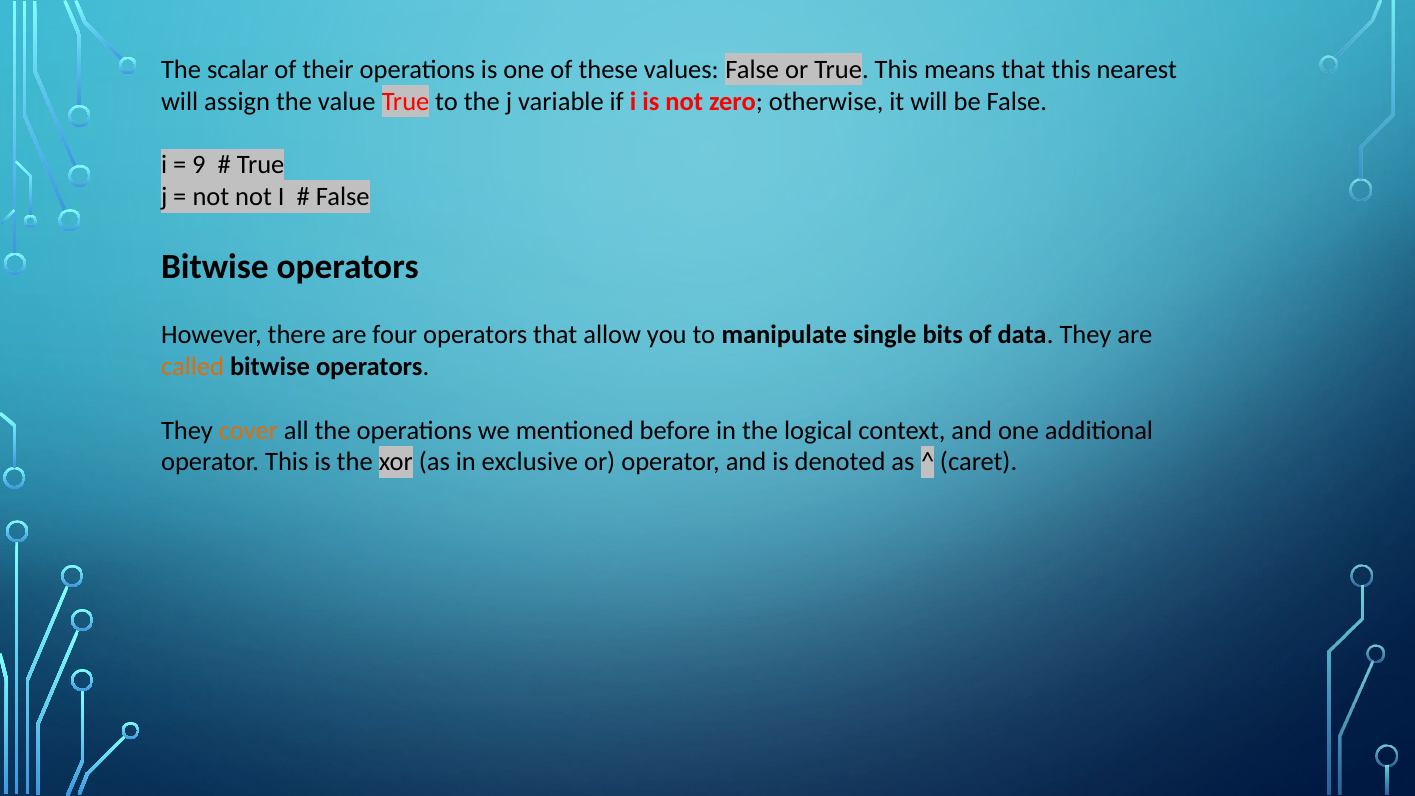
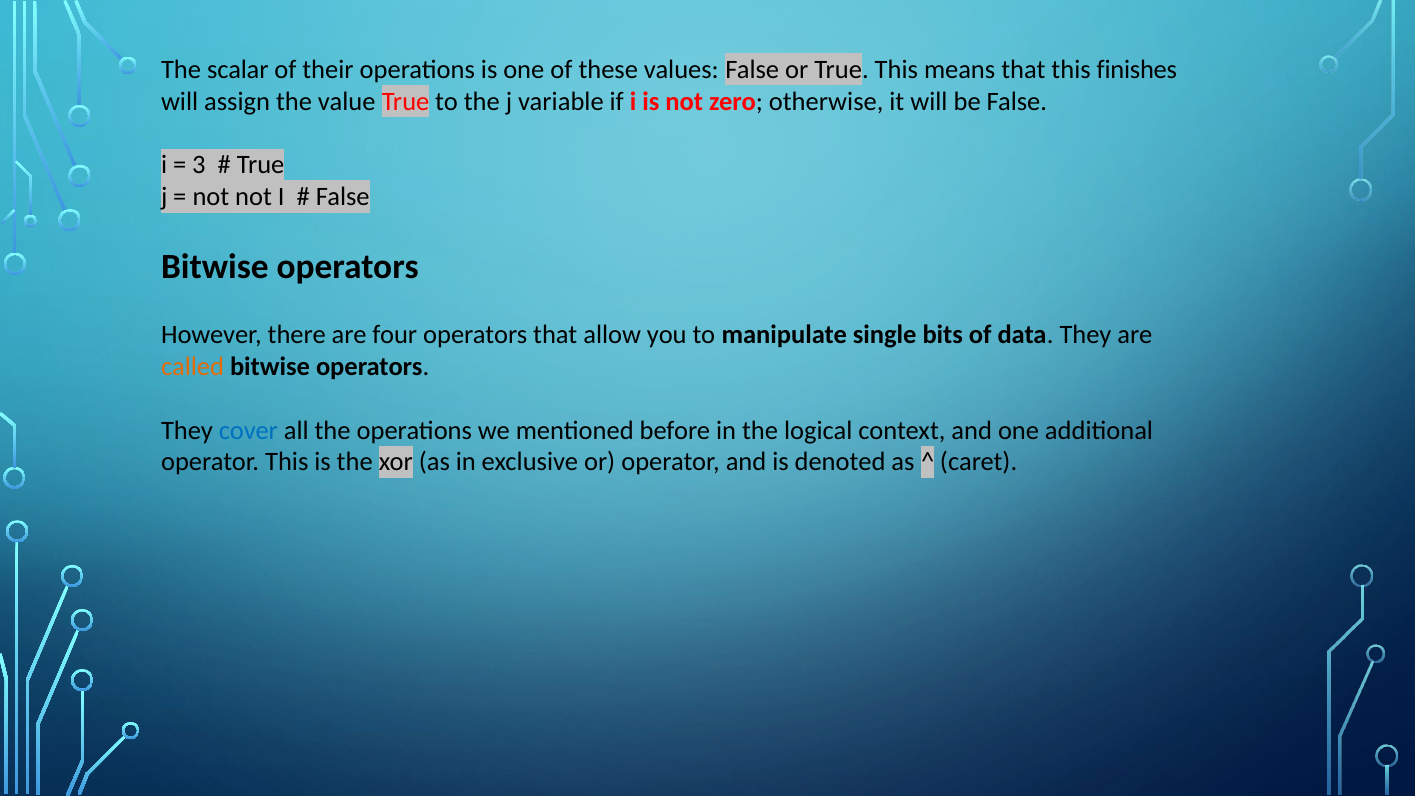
nearest: nearest -> finishes (1137, 70)
9: 9 -> 3 (199, 165)
cover colour: orange -> blue (248, 430)
